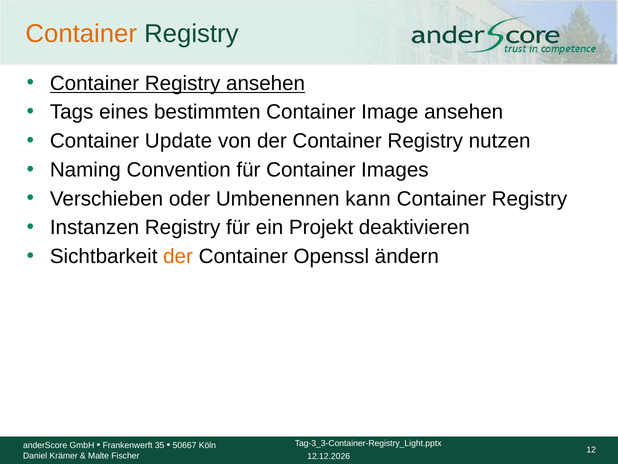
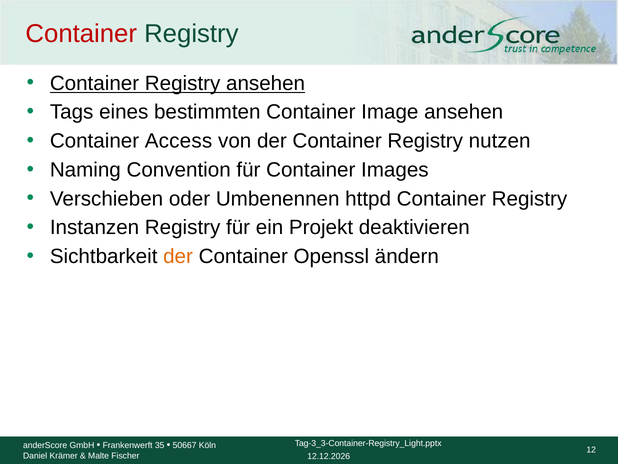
Container colour: orange -> red (81, 34)
Update: Update -> Access (179, 141)
kann: kann -> httpd (368, 199)
